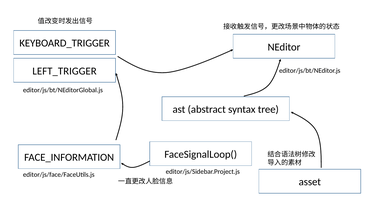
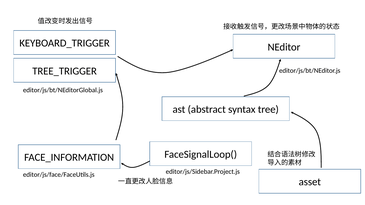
LEFT_TRIGGER: LEFT_TRIGGER -> TREE_TRIGGER (65, 71)
